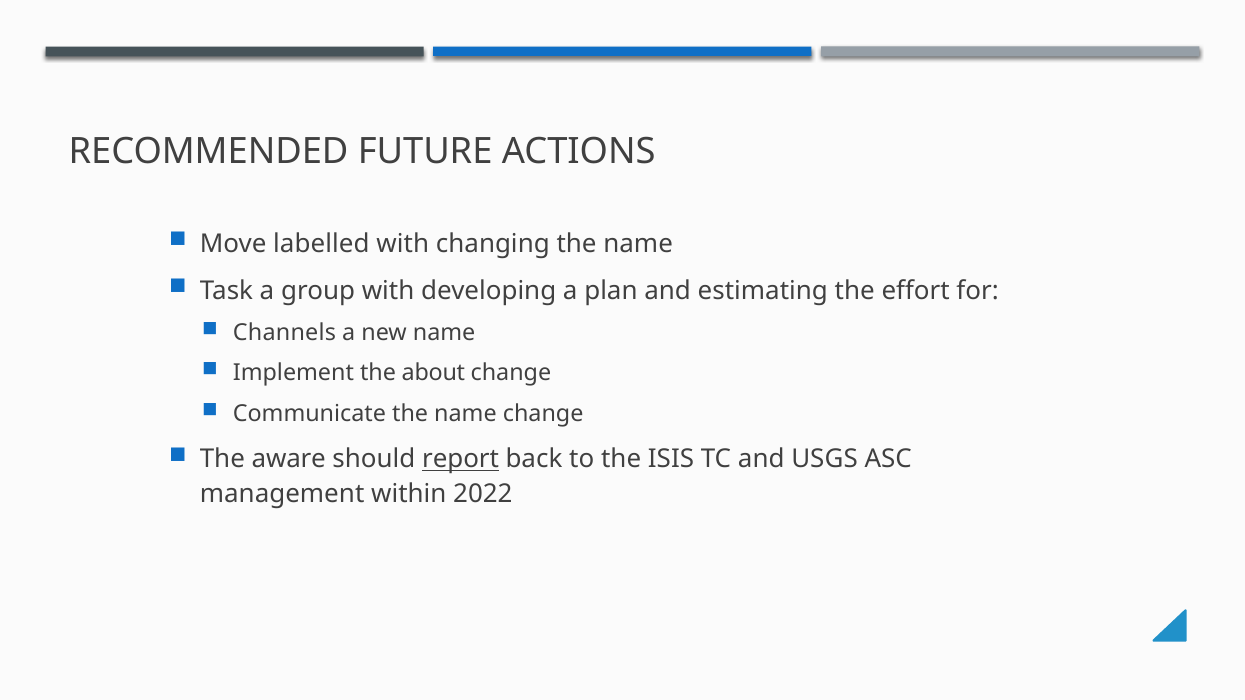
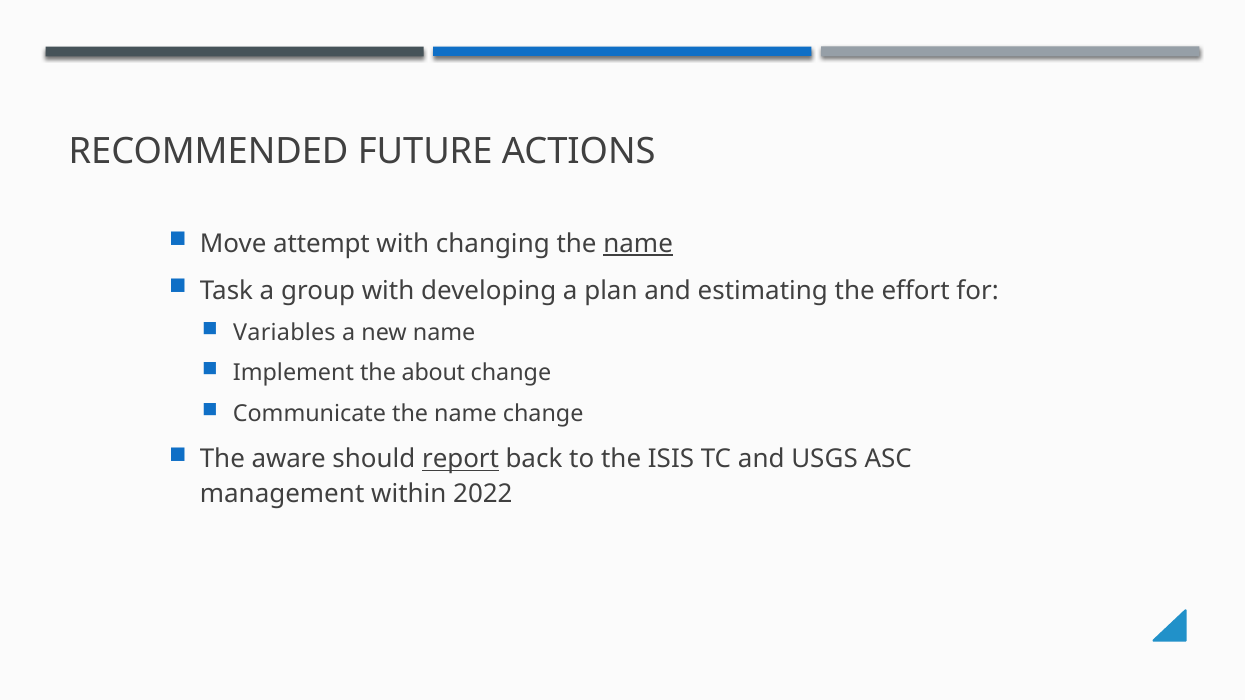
labelled: labelled -> attempt (322, 244)
name underline: none -> present (638, 244)
Channels: Channels -> Variables (284, 333)
